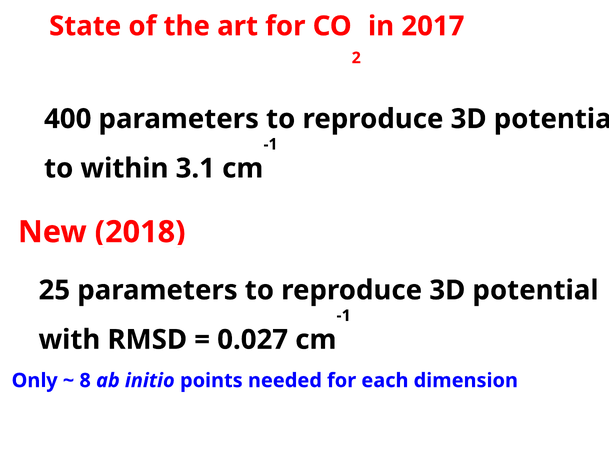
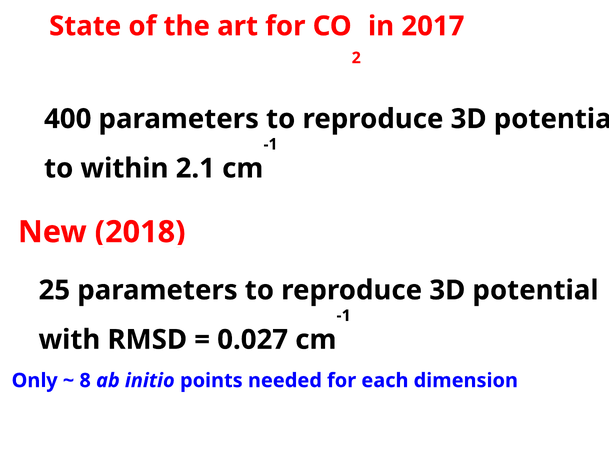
3.1: 3.1 -> 2.1 (195, 168)
